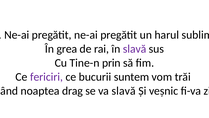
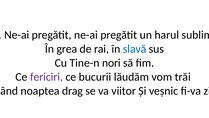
slavă colour: purple -> blue (135, 49)
prin: prin -> nori (111, 63)
suntem: suntem -> lăudăm (132, 77)
va slavă: slavă -> viitor (124, 91)
